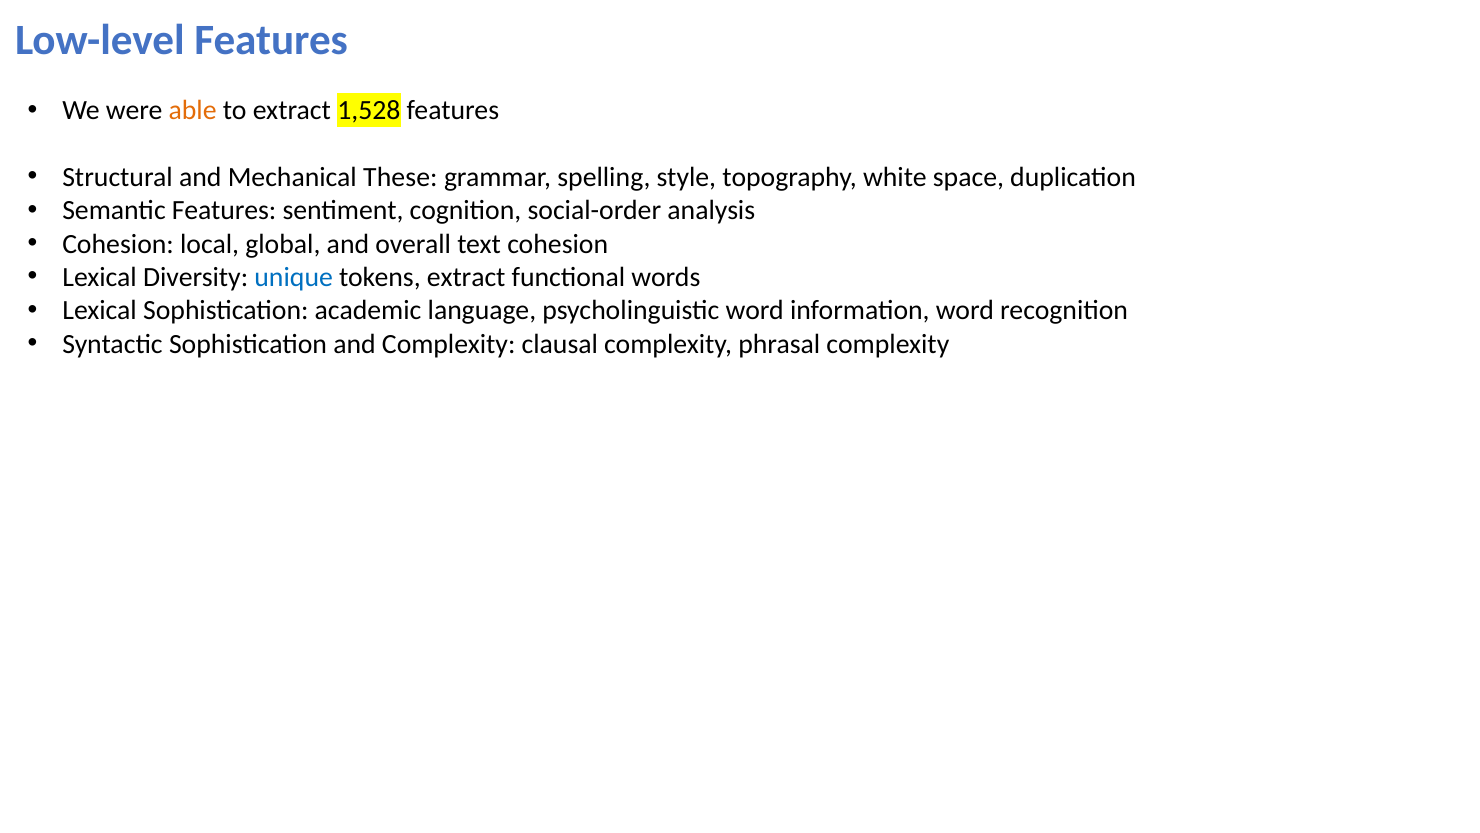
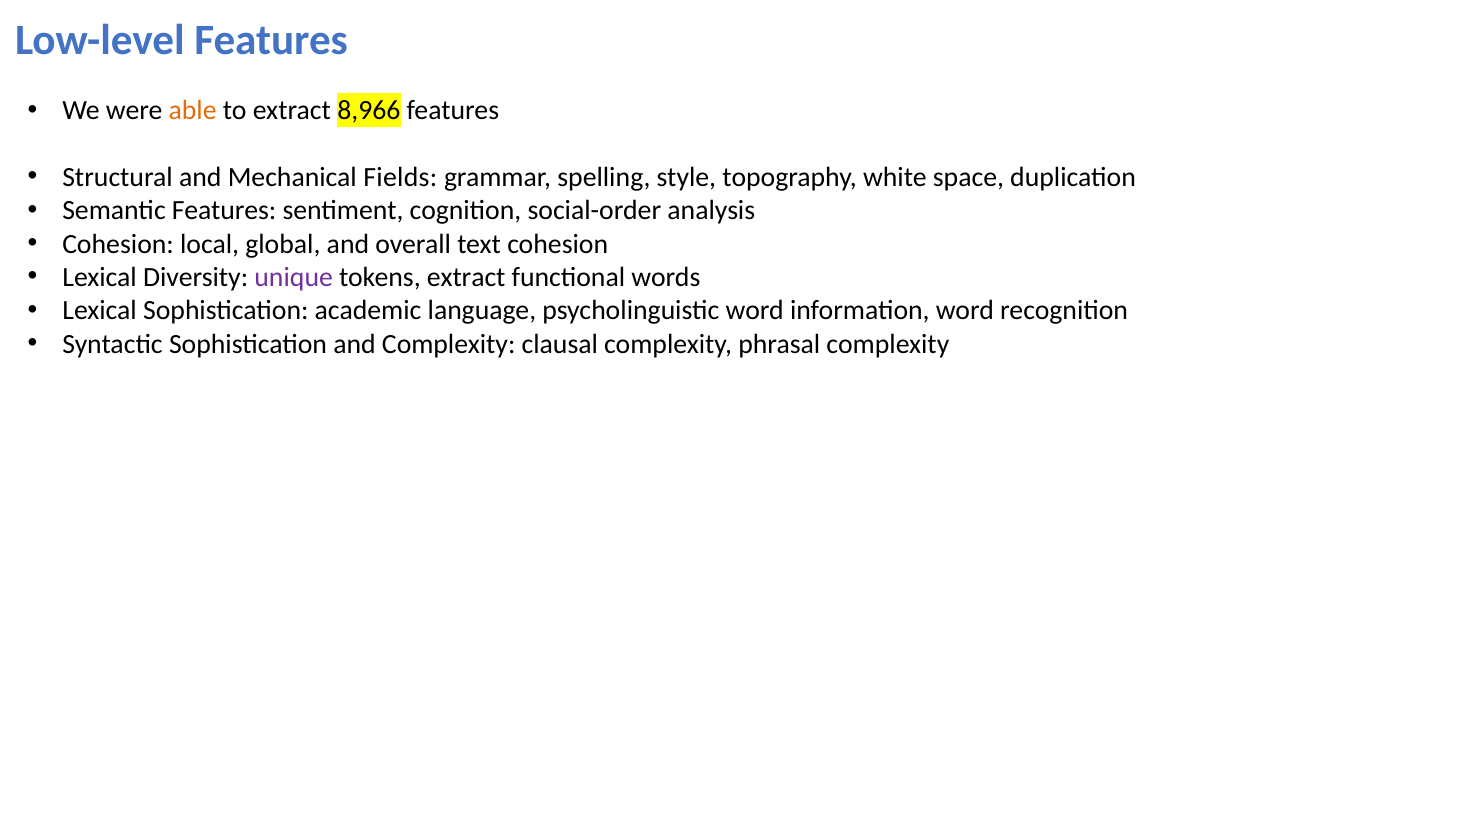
1,528: 1,528 -> 8,966 (369, 111)
These: These -> Fields (400, 177)
unique colour: blue -> purple (294, 277)
